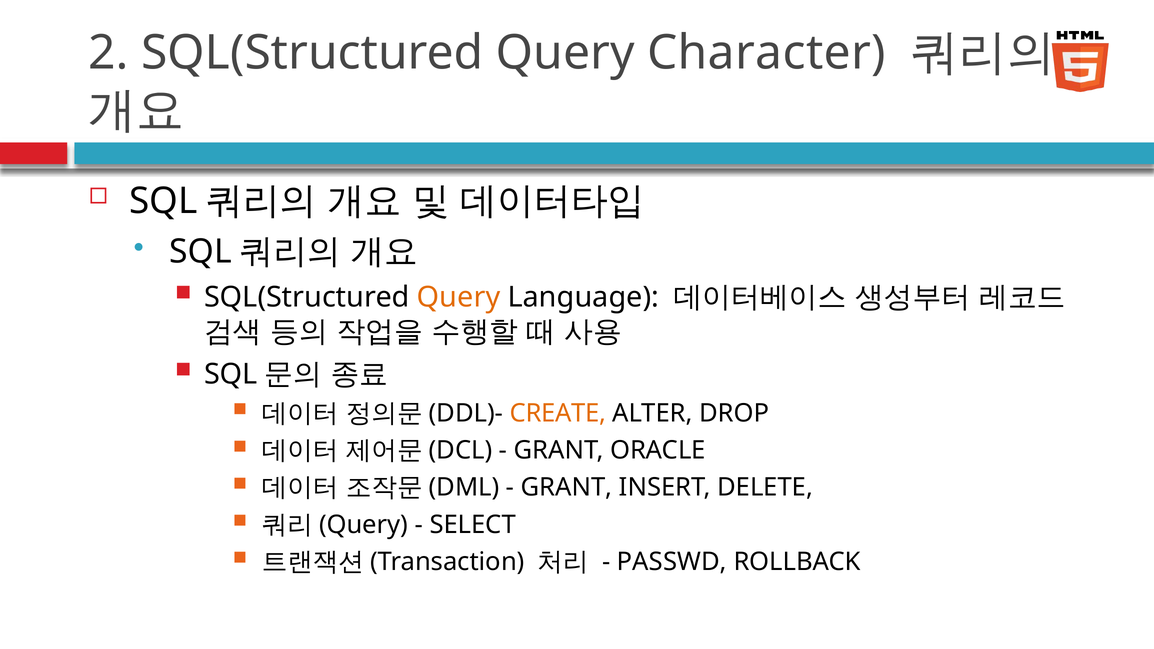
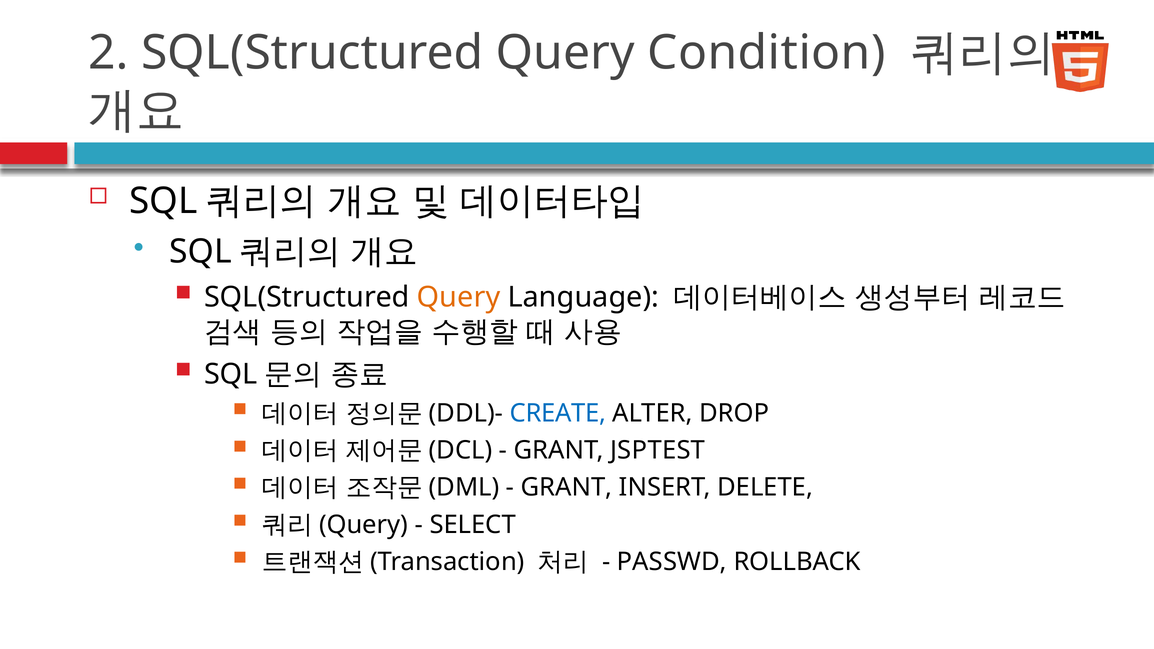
Character: Character -> Condition (766, 53)
CREATE colour: orange -> blue (558, 413)
ORACLE: ORACLE -> JSPTEST (658, 450)
